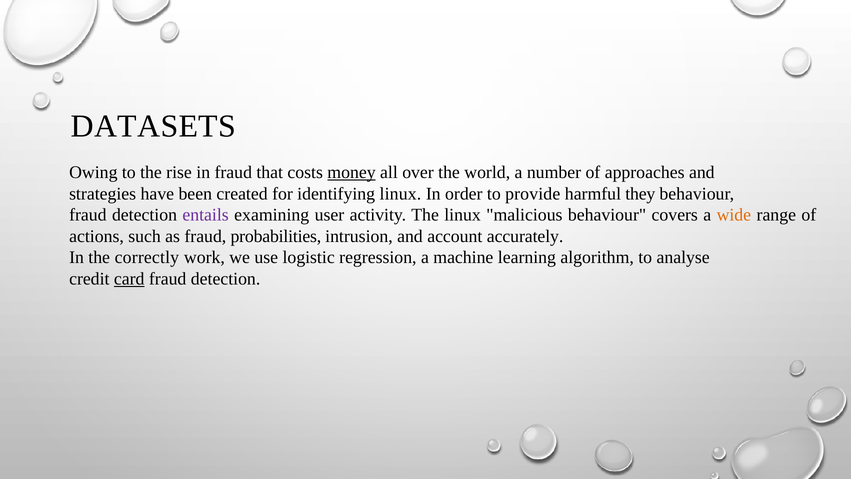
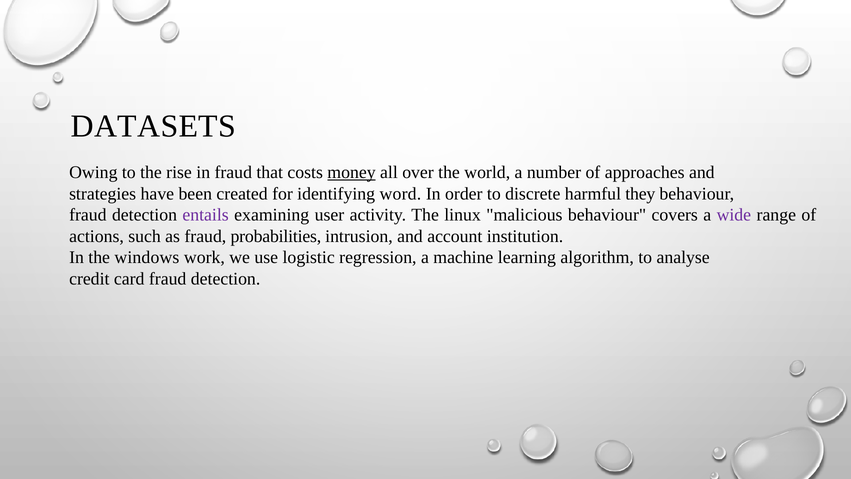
identifying linux: linux -> word (400, 194)
provide: provide -> discrete (533, 194)
wide colour: orange -> purple (734, 215)
accurately: accurately -> institution (525, 236)
correctly: correctly -> windows (147, 257)
card underline: present -> none (129, 279)
